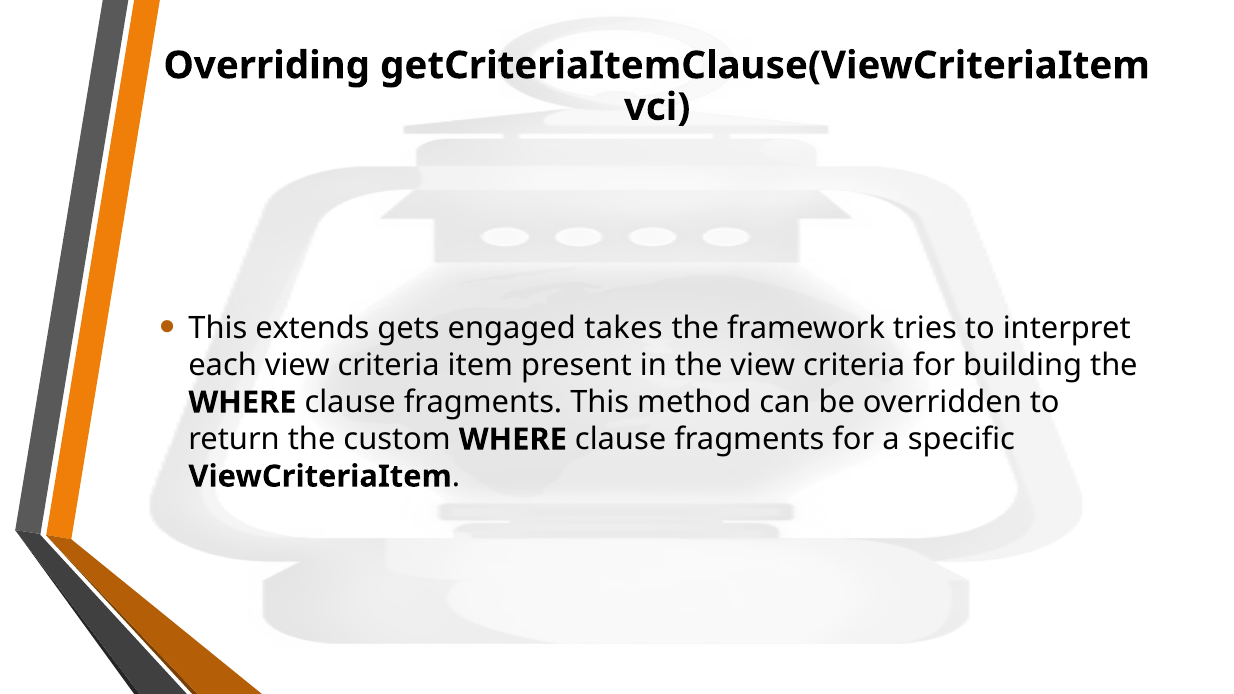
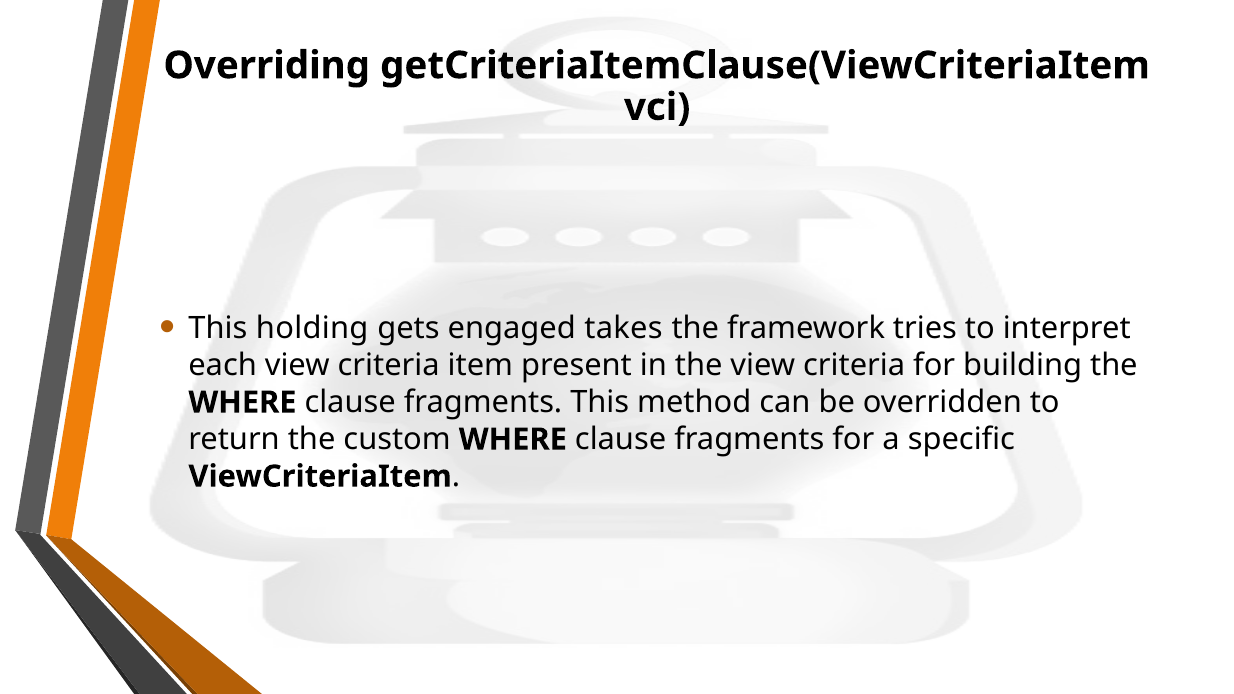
extends: extends -> holding (312, 328)
